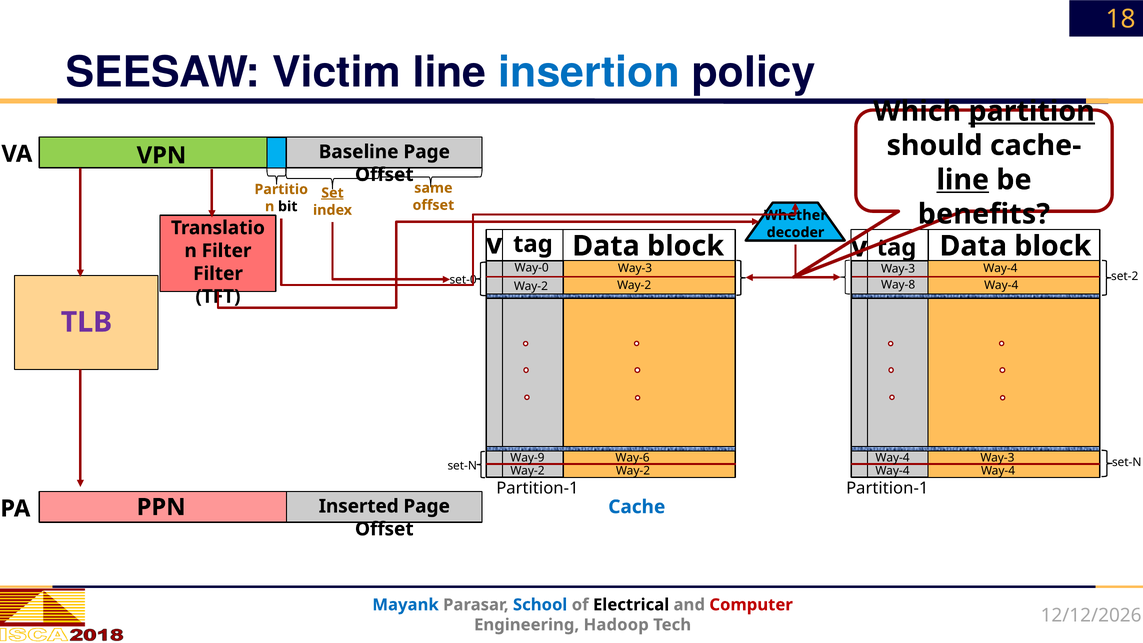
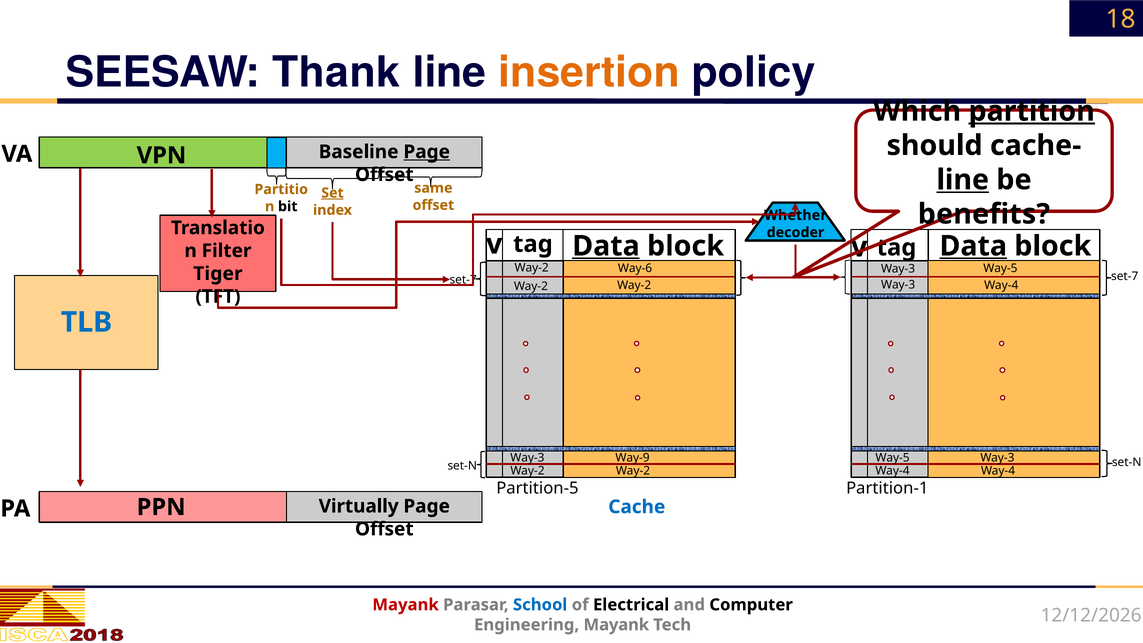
Victim: Victim -> Thank (336, 73)
insertion colour: blue -> orange (589, 73)
Page underline: none -> present (427, 152)
Data underline: none -> present (606, 246)
Data underline: none -> present (973, 246)
Way-0: Way-0 -> Way-2 (532, 268)
Way-3: Way-3 -> Way-6 (635, 268)
Way-4: Way-4 -> Way-5 (1000, 268)
Filter: Filter -> Tiger (218, 274)
set-2: set-2 -> set-7 (1125, 276)
set-0: set-0 -> set-7 (463, 280)
Way-8: Way-8 -> Way-3 (898, 285)
TLB colour: purple -> blue (86, 322)
Way-6: Way-6 -> Way-9 (632, 458)
Way-9: Way-9 -> Way-3 (527, 458)
Way-4: Way-4 -> Way-5 (892, 458)
Partition-1: Partition-1 -> Partition-5 (537, 488)
Inserted: Inserted -> Virtually (359, 506)
Mayank colour: blue -> red (406, 605)
Computer colour: red -> black (751, 605)
Engineering Hadoop: Hadoop -> Mayank (616, 625)
